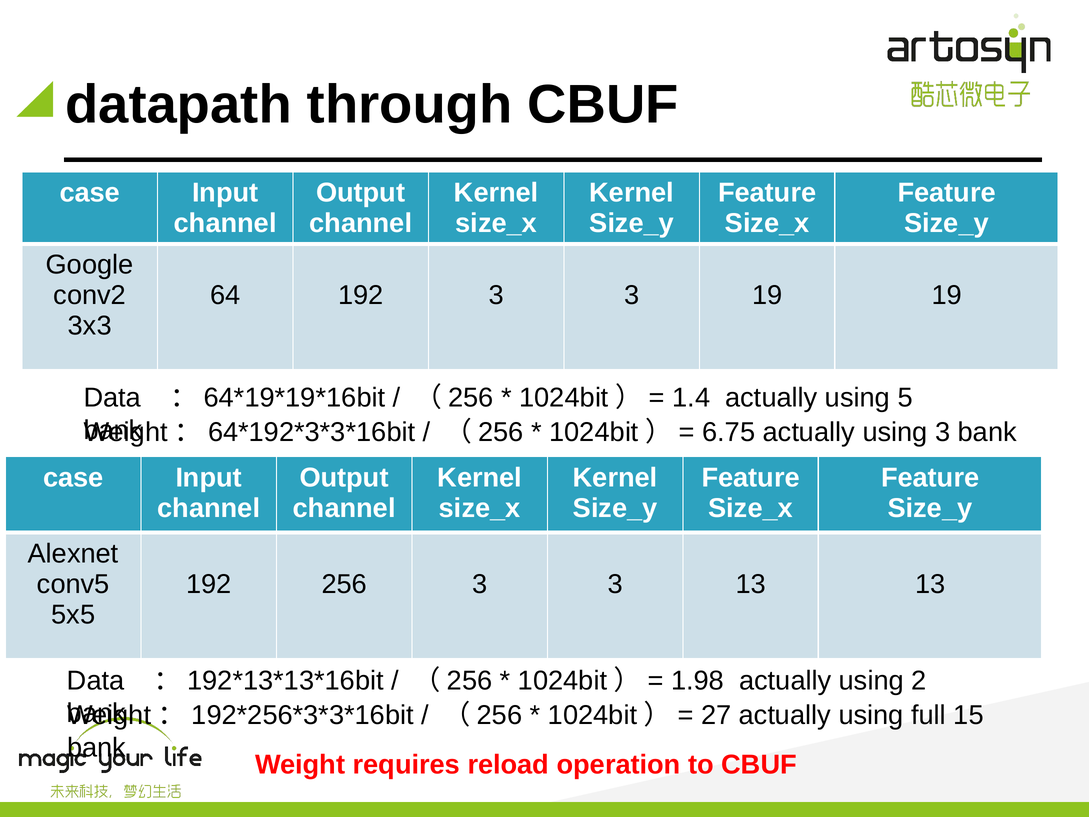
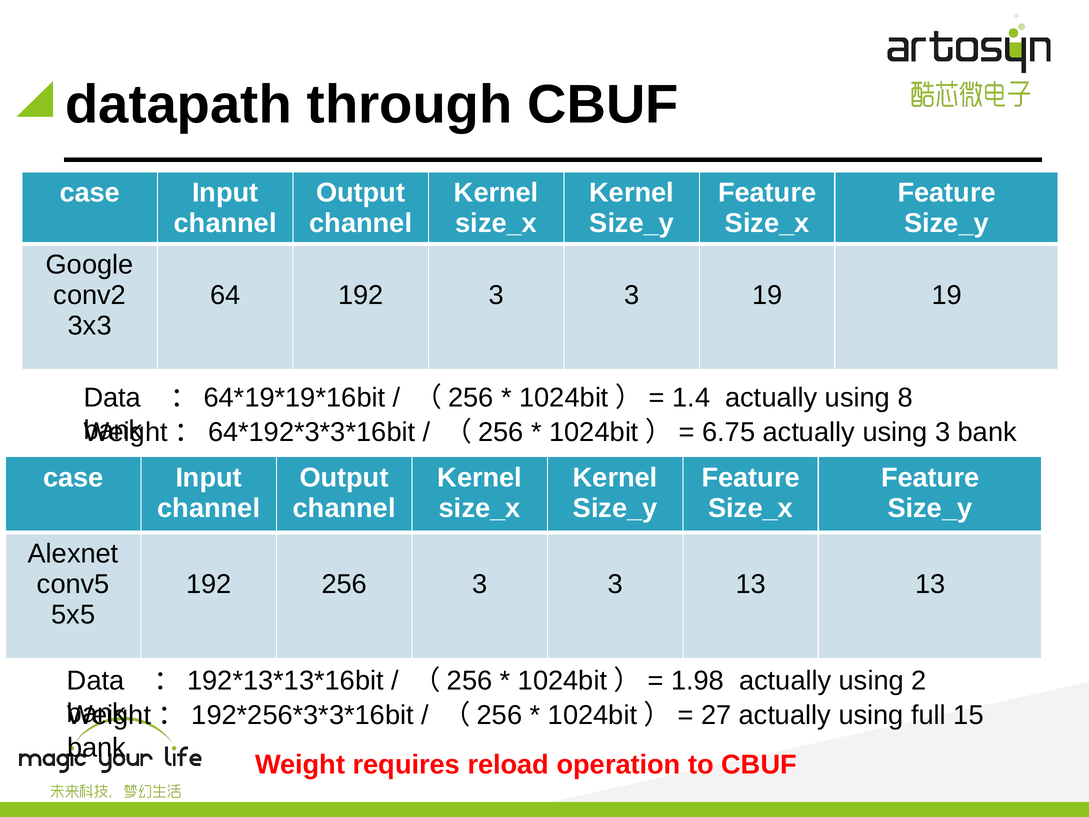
5: 5 -> 8 (905, 398)
